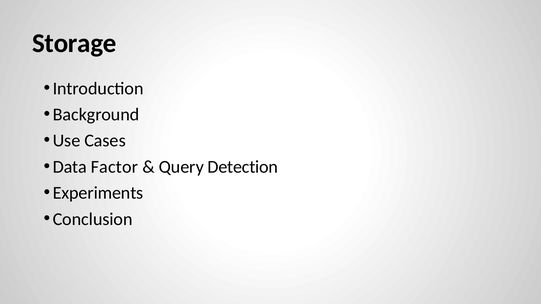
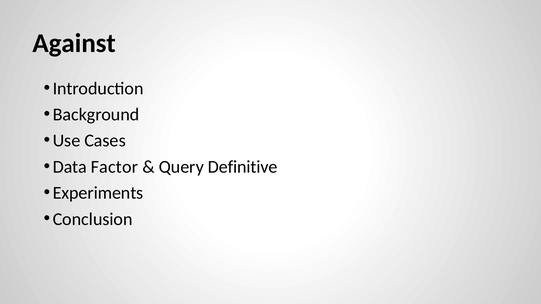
Storage: Storage -> Against (74, 43)
Detection: Detection -> Definitive (243, 167)
